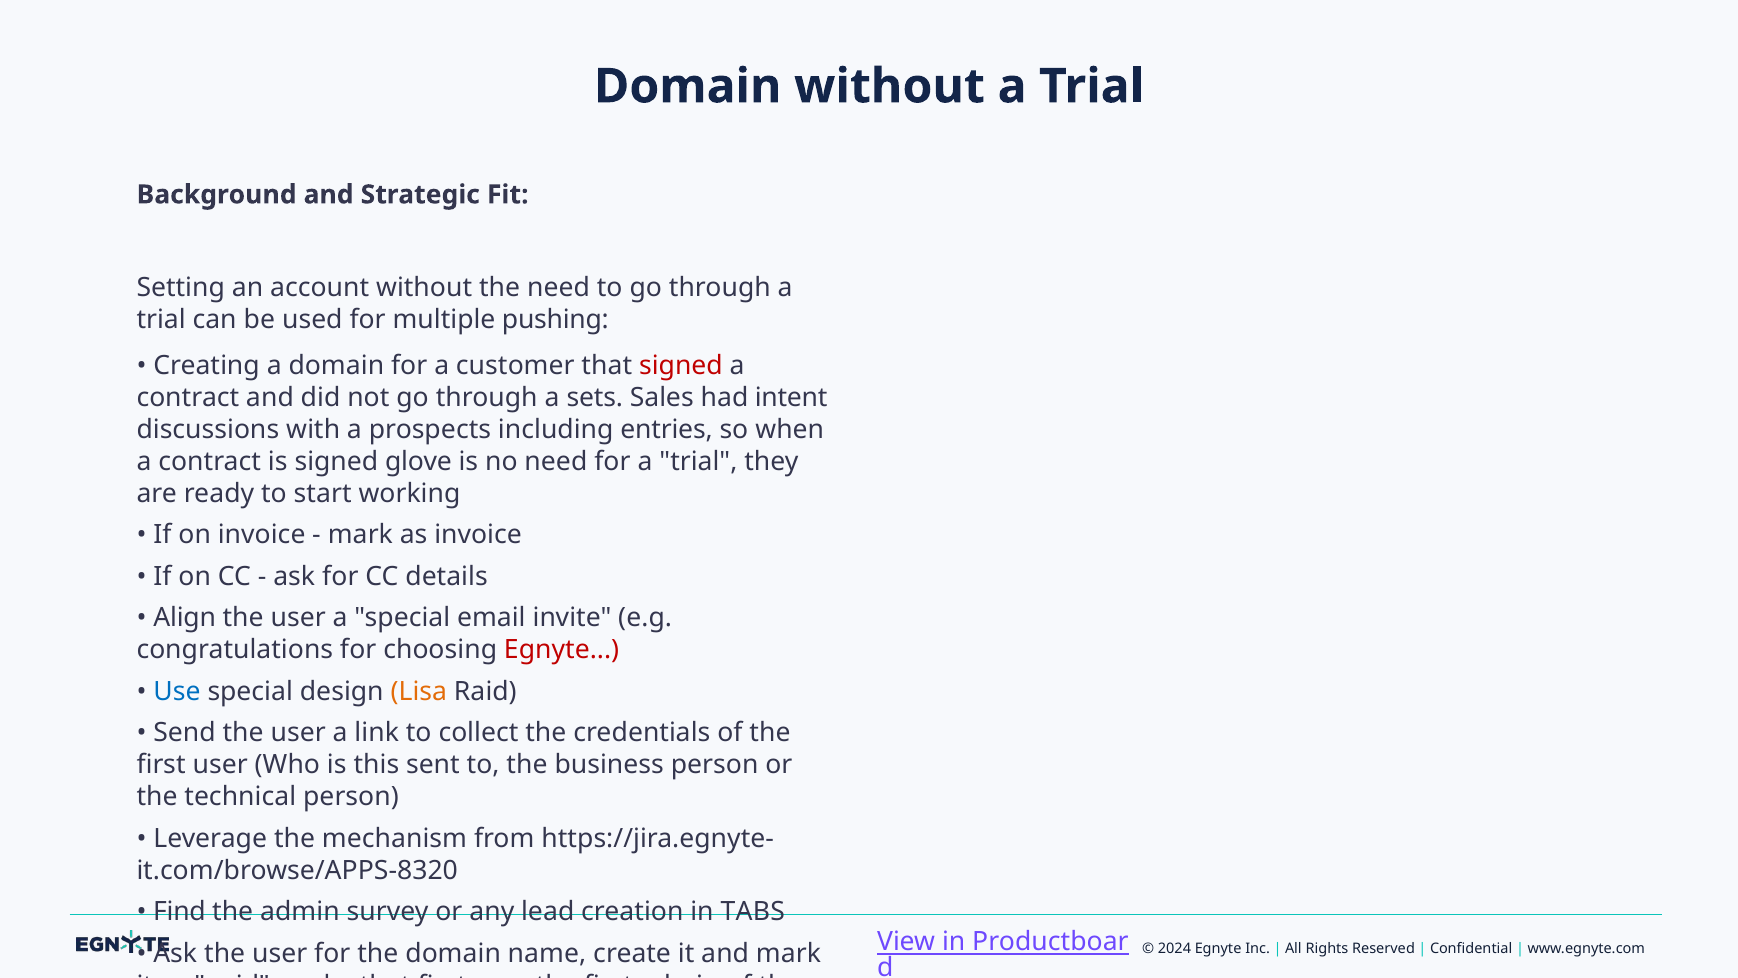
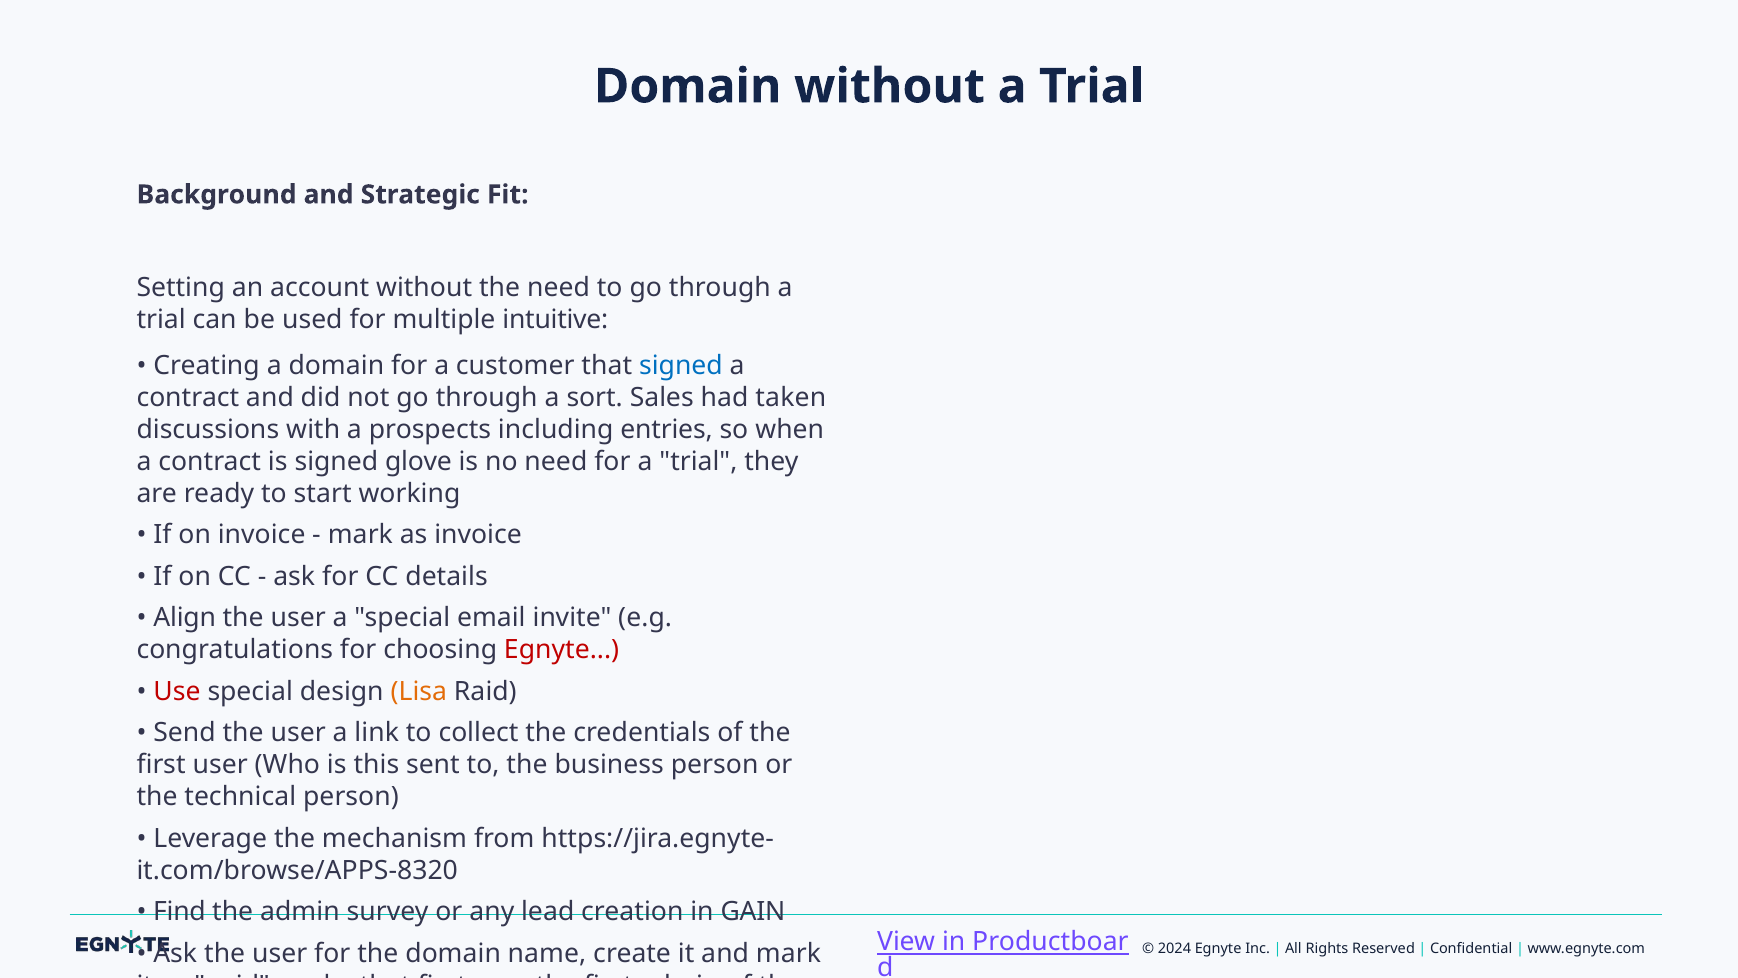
pushing: pushing -> intuitive (555, 319)
signed colour: red -> blue (681, 366)
sets: sets -> sort (595, 398)
intent: intent -> taken (791, 398)
Use colour: blue -> red (177, 691)
TABS: TABS -> GAIN (753, 911)
